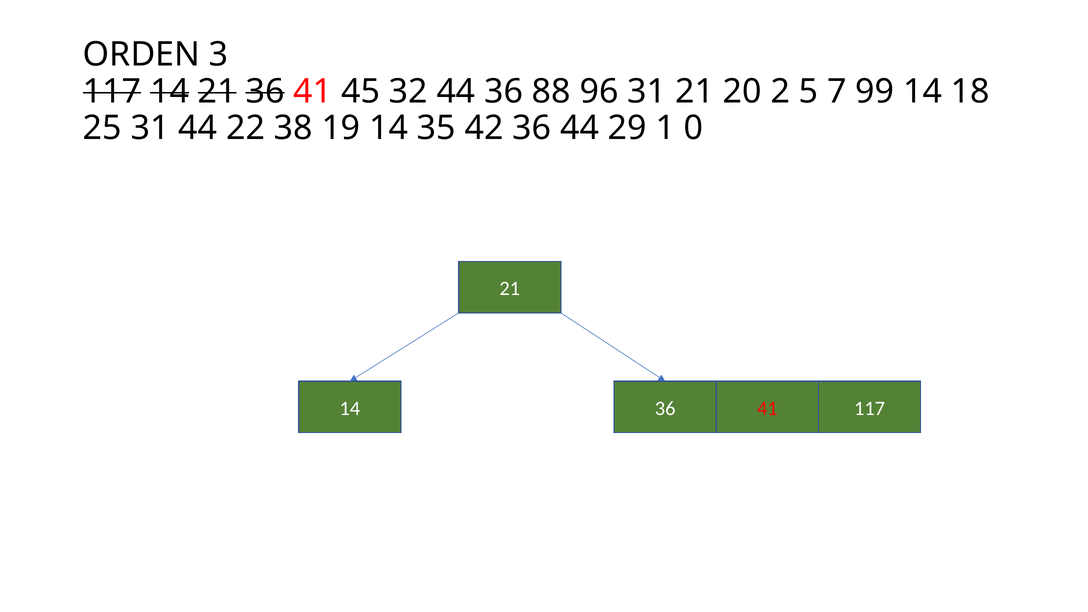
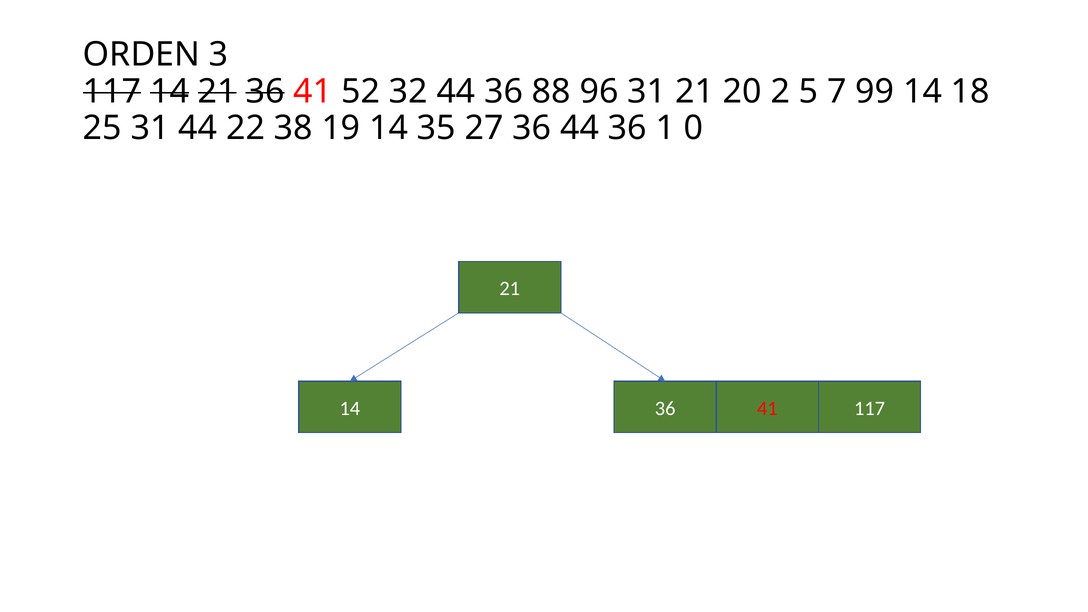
45: 45 -> 52 (361, 91)
42: 42 -> 27 (484, 128)
36 44 29: 29 -> 36 (627, 128)
